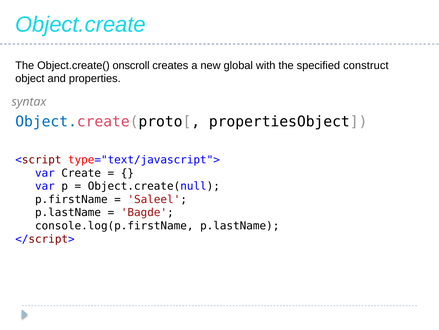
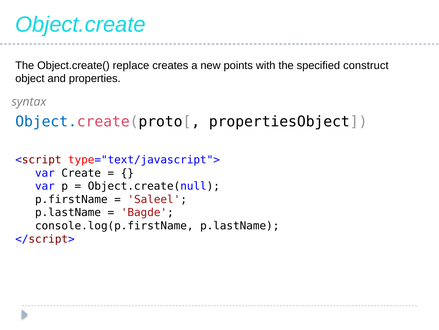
onscroll: onscroll -> replace (131, 65)
global: global -> points (238, 65)
